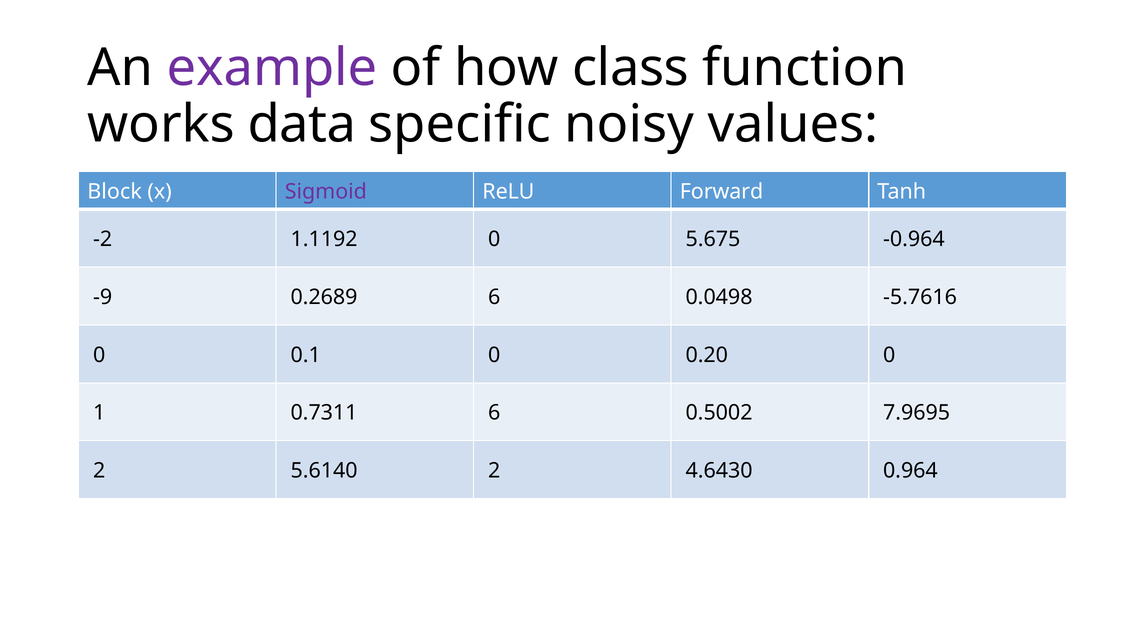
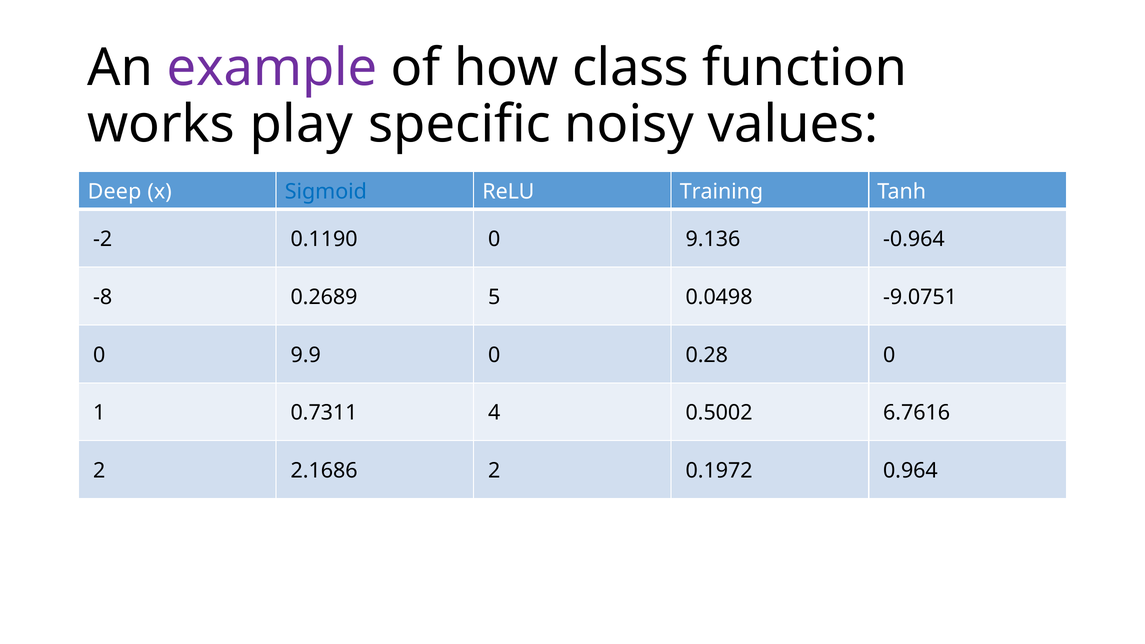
data: data -> play (301, 125)
Block: Block -> Deep (115, 192)
Sigmoid colour: purple -> blue (326, 192)
Forward: Forward -> Training (721, 192)
1.1192: 1.1192 -> 0.1190 (324, 239)
5.675: 5.675 -> 9.136 (713, 239)
-9: -9 -> -8 (103, 297)
0.2689 6: 6 -> 5 (494, 297)
-5.7616: -5.7616 -> -9.0751 (920, 297)
0.1: 0.1 -> 9.9 (306, 355)
0.20: 0.20 -> 0.28 (707, 355)
0.7311 6: 6 -> 4 (494, 413)
7.9695: 7.9695 -> 6.7616 (917, 413)
5.6140: 5.6140 -> 2.1686 (324, 471)
4.6430: 4.6430 -> 0.1972 (719, 471)
